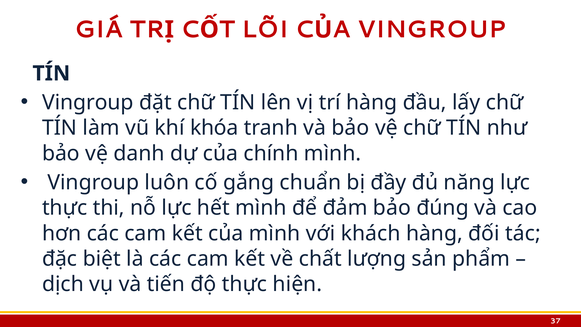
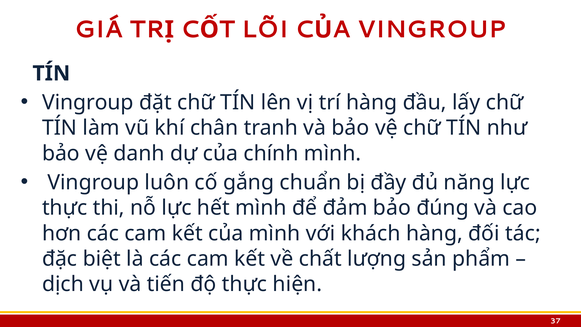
khóa: khóa -> chân (214, 128)
